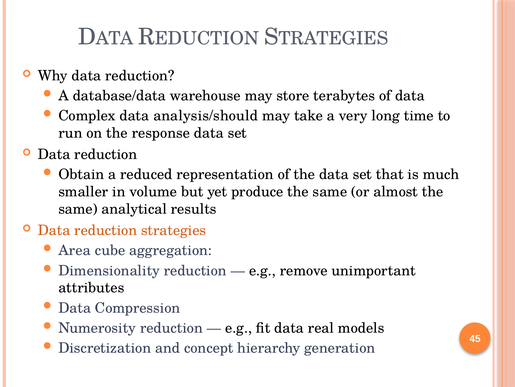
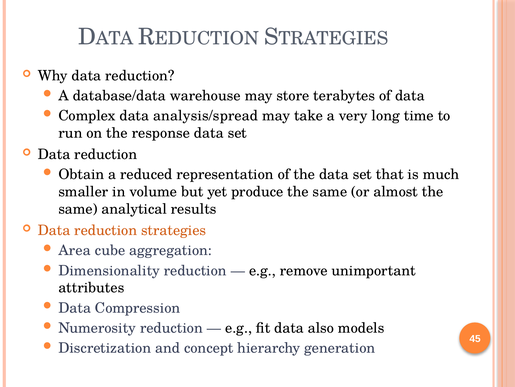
analysis/should: analysis/should -> analysis/spread (206, 116)
real: real -> also (321, 327)
